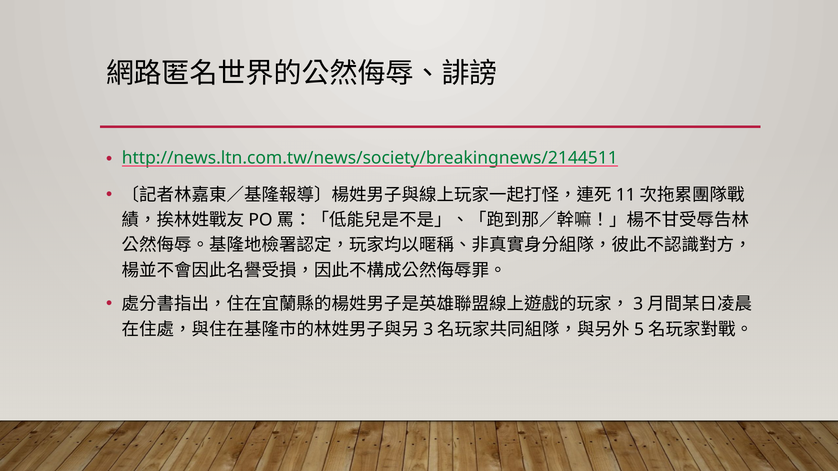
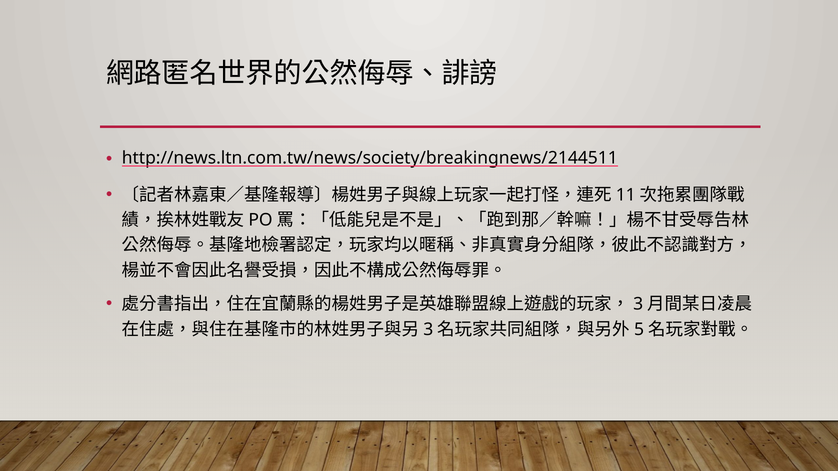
http://news.ltn.com.tw/news/society/breakingnews/2144511 colour: green -> black (370, 158)
